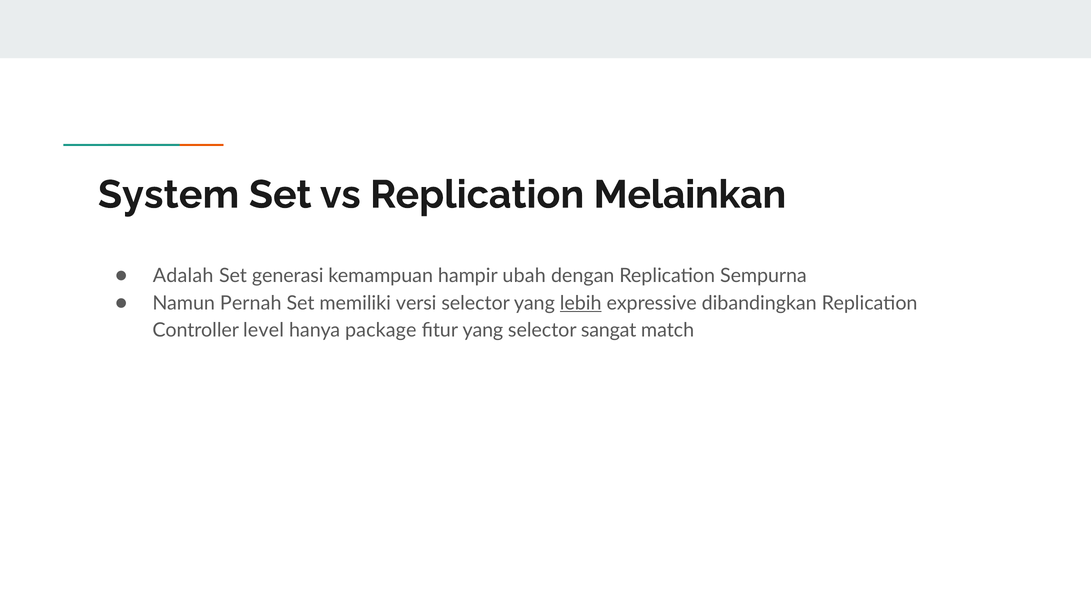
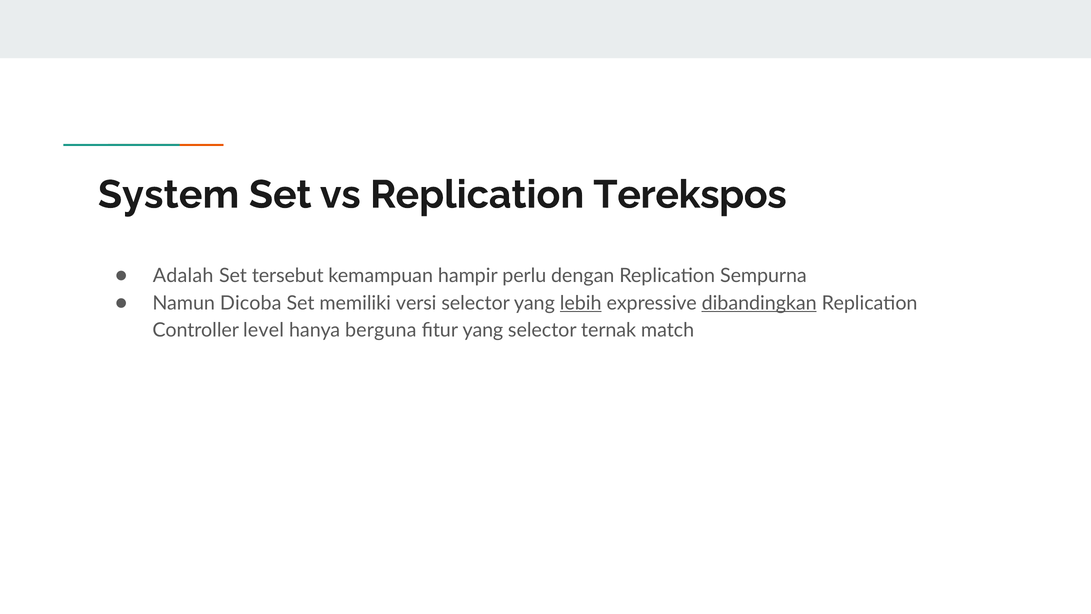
Melainkan: Melainkan -> Terekspos (690, 195)
generasi: generasi -> tersebut (288, 276)
ubah: ubah -> perlu (524, 276)
Pernah: Pernah -> Dicoba (251, 303)
dibandingkan underline: none -> present (759, 303)
package: package -> berguna (381, 330)
sangat: sangat -> ternak (609, 330)
